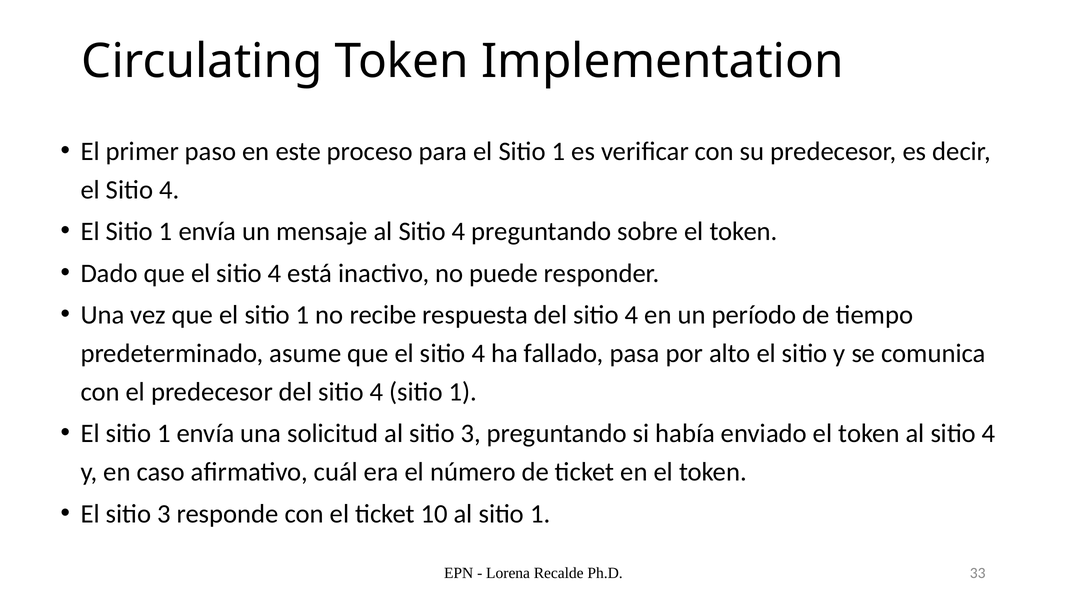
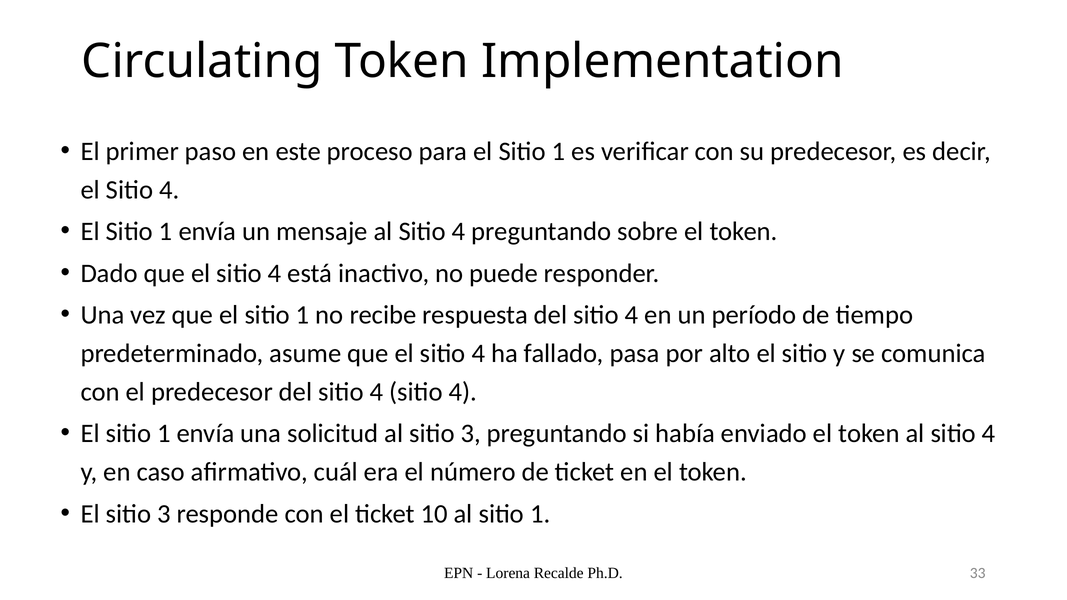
4 sitio 1: 1 -> 4 (463, 392)
